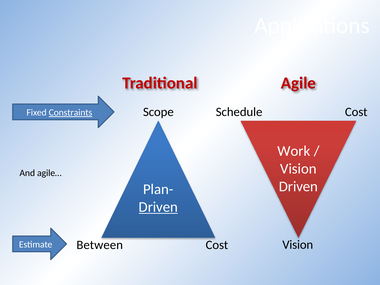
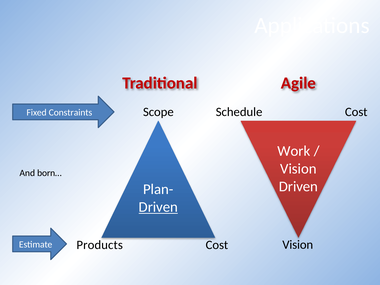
Constraints underline: present -> none (70, 113)
agile…: agile… -> born… (49, 173)
Between: Between -> Products (100, 245)
